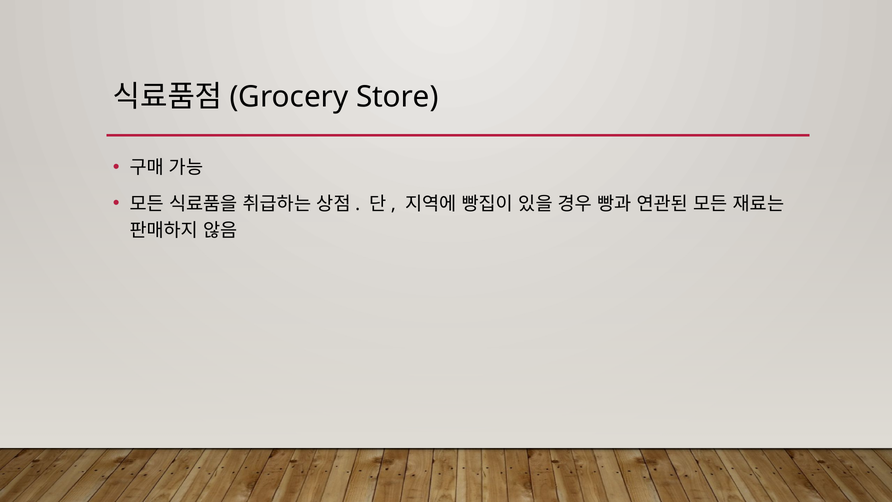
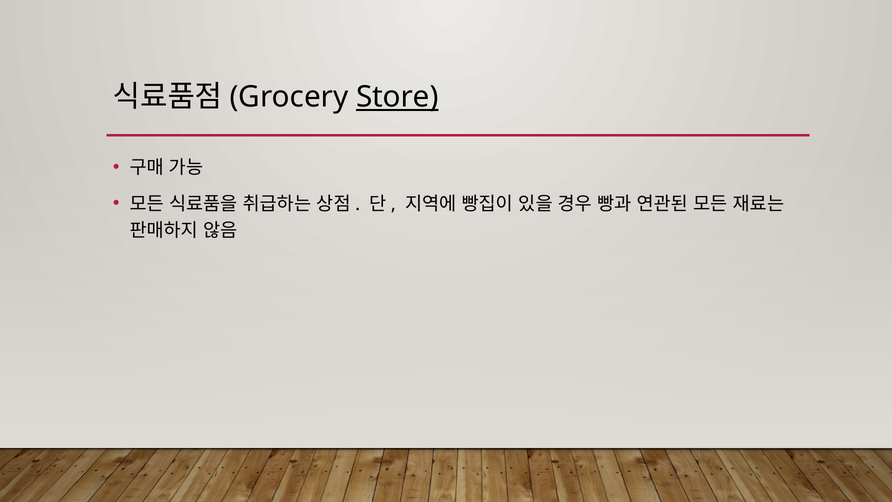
Store underline: none -> present (397, 97)
